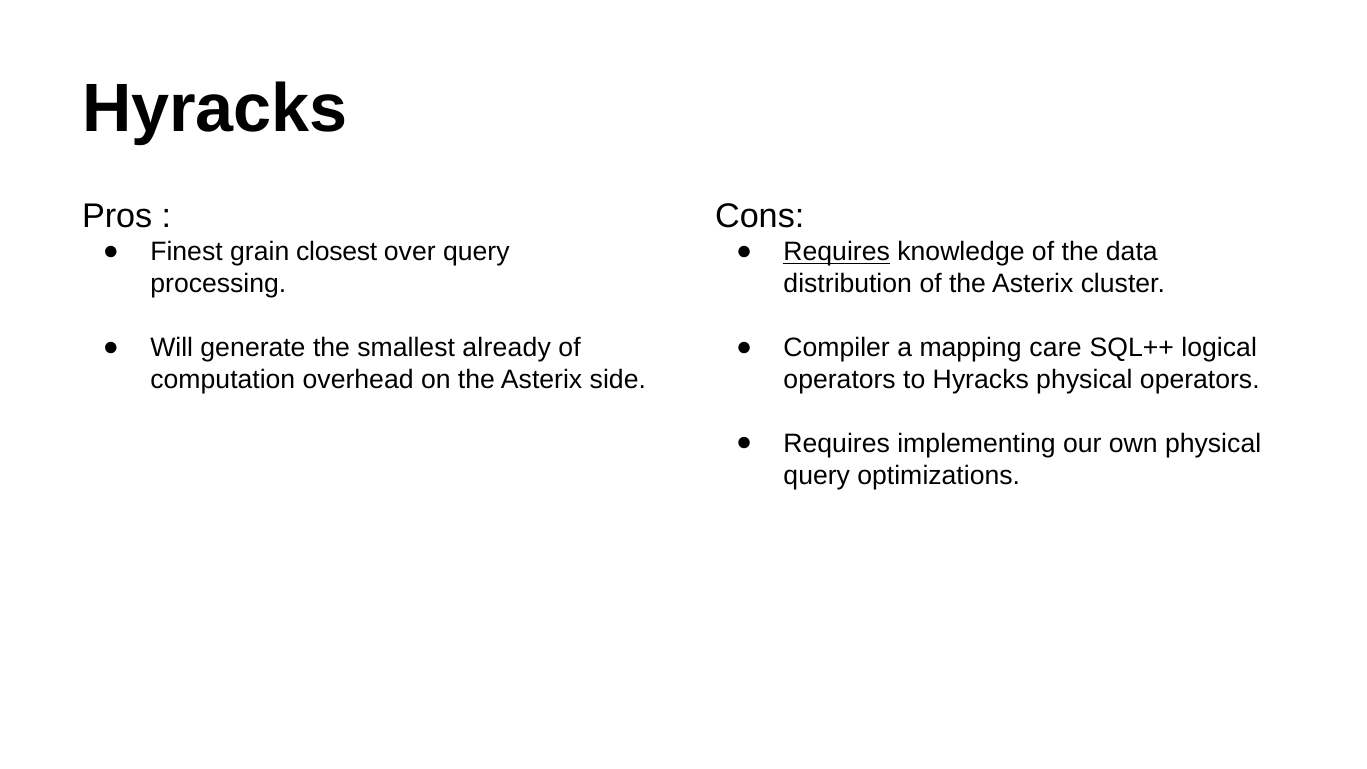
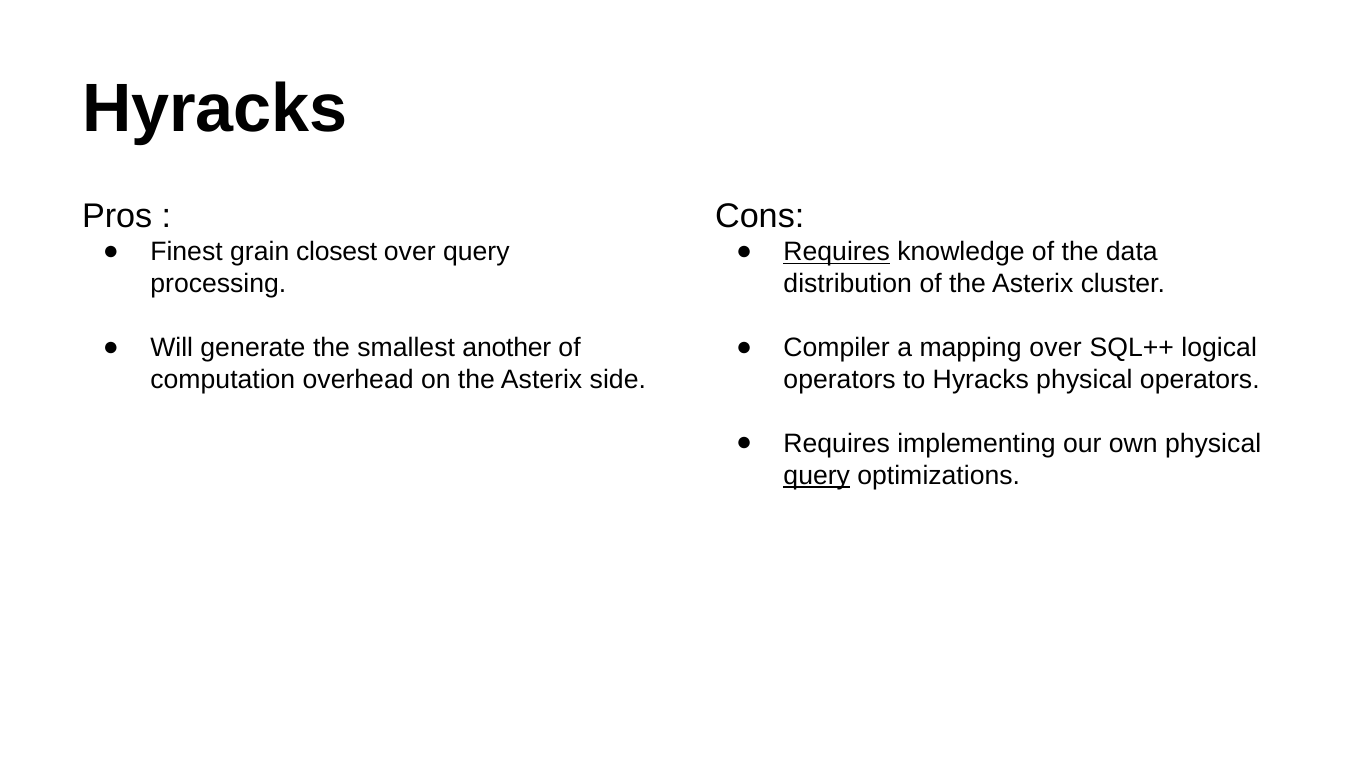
already: already -> another (507, 348)
mapping care: care -> over (1056, 348)
query underline: none -> present (817, 475)
